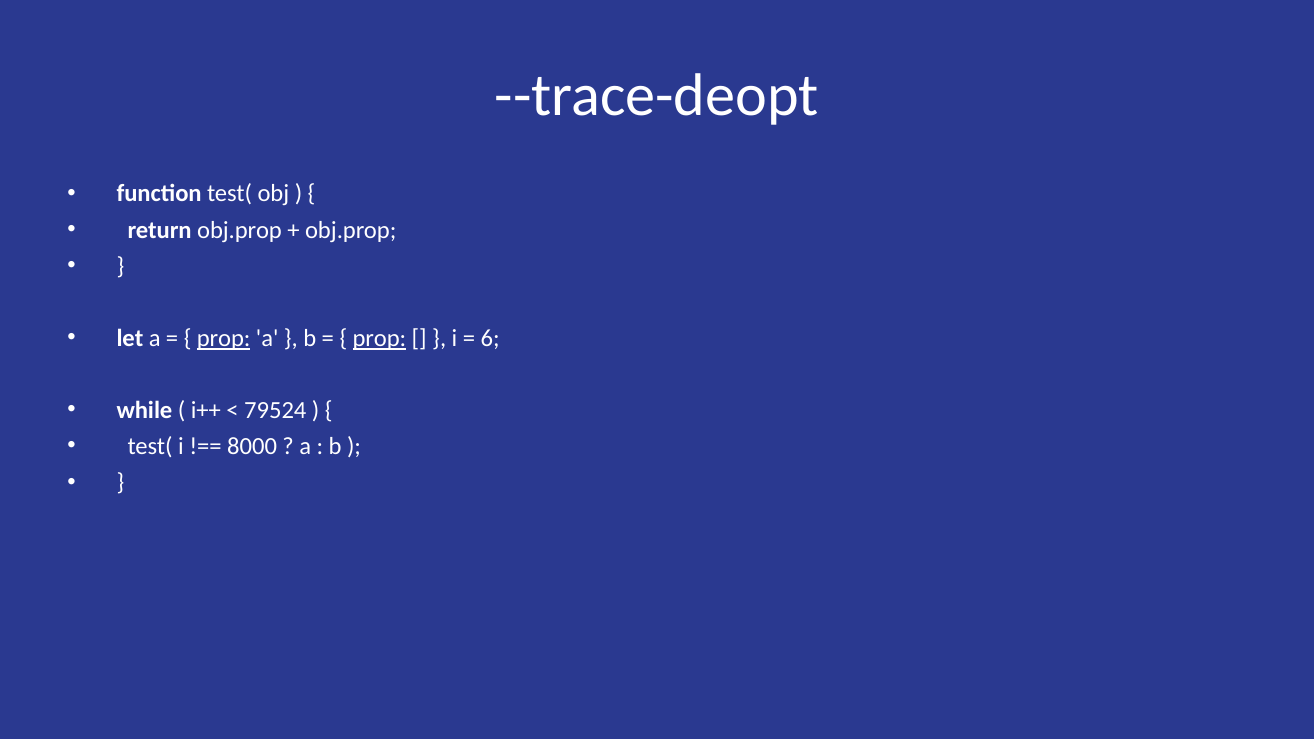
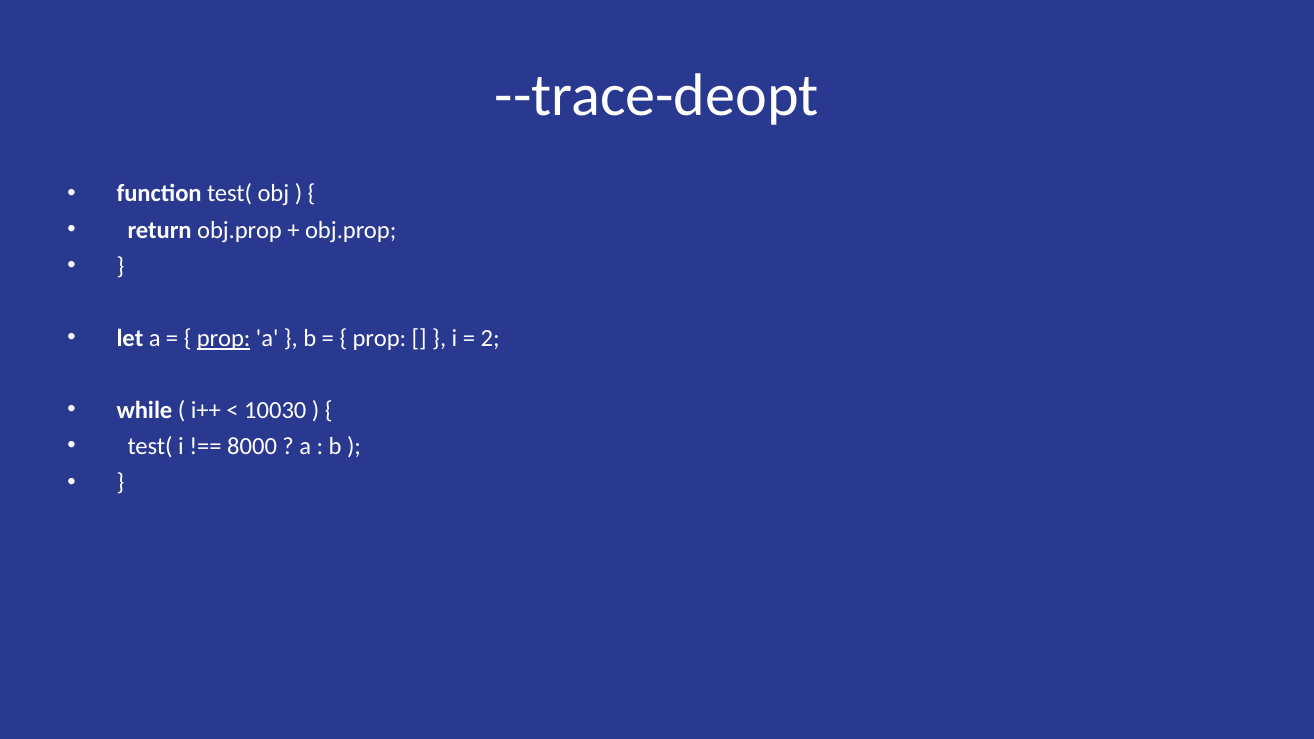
prop underline: present -> none (379, 338)
6: 6 -> 2 (490, 338)
79524: 79524 -> 10030 (275, 411)
